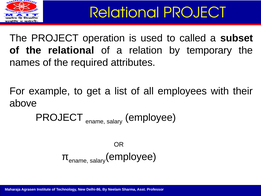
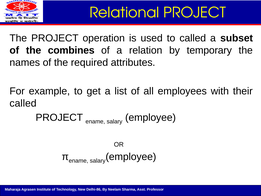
the relational: relational -> combines (71, 50)
above: above -> called (23, 103)
